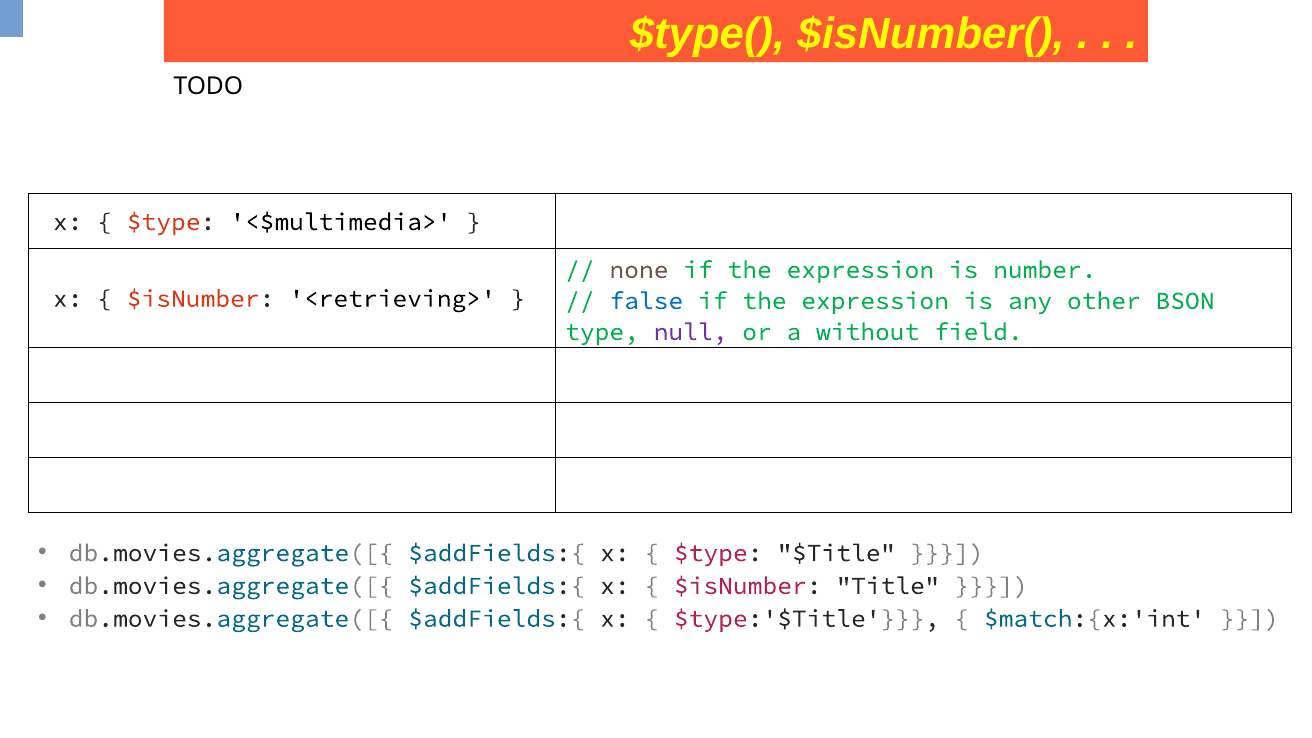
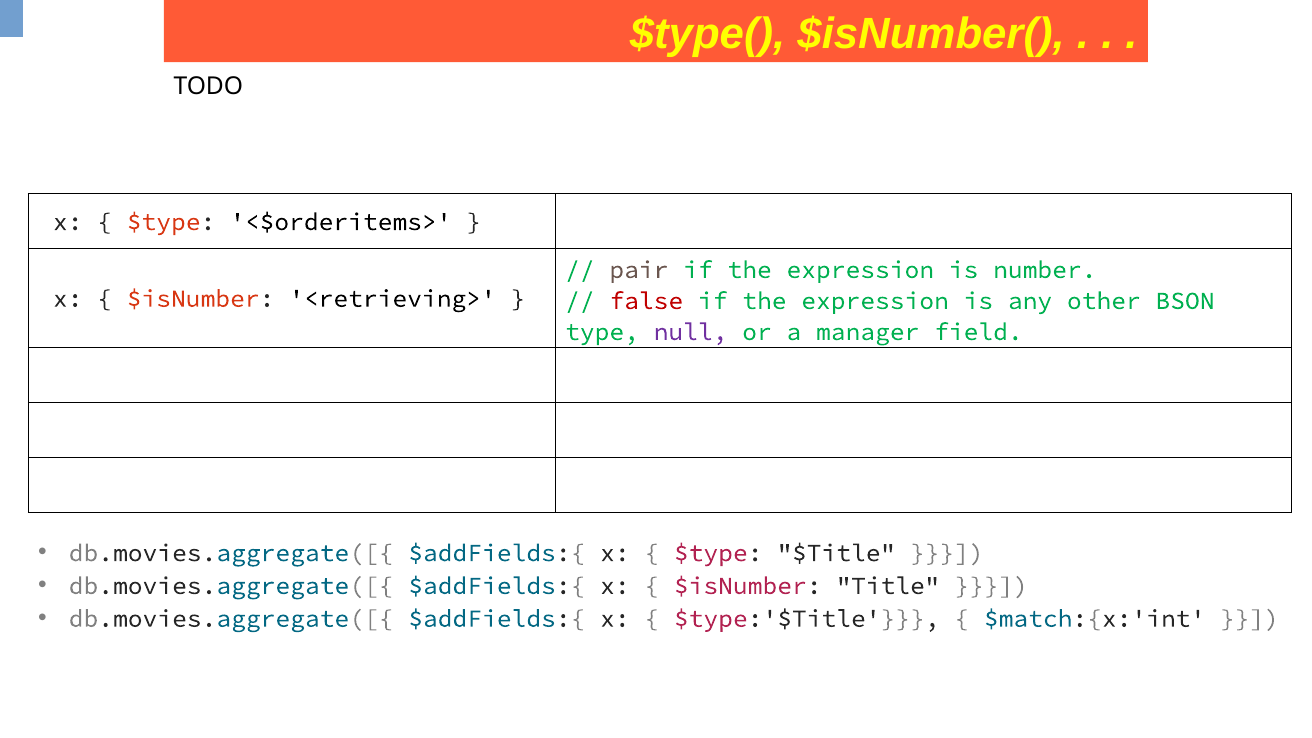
<$multimedia>: <$multimedia> -> <$orderitems> (341, 222)
none: none -> pair (639, 270)
false colour: blue -> red (646, 301)
without: without -> manager (868, 332)
